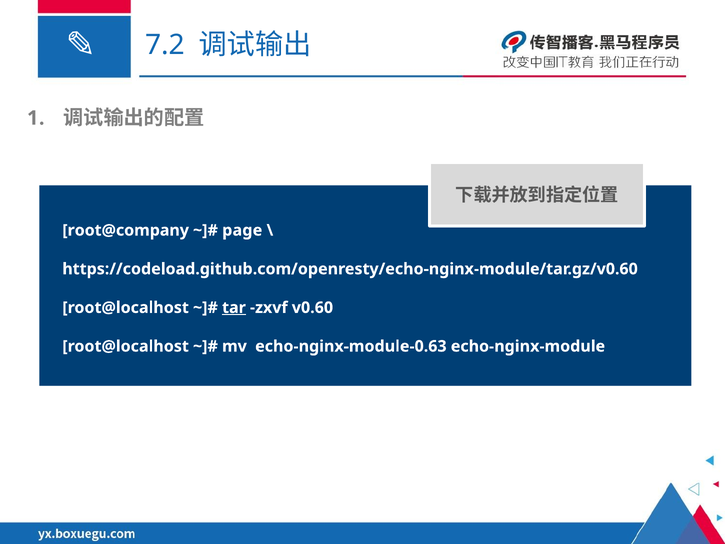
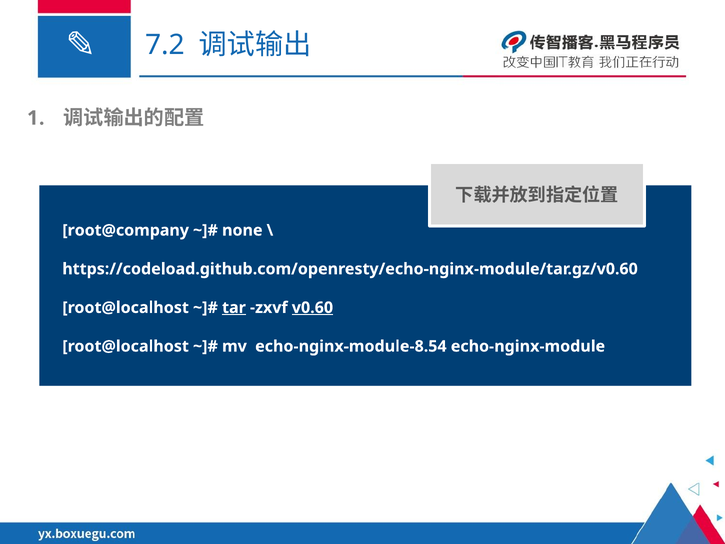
page: page -> none (242, 230)
v0.60 underline: none -> present (312, 308)
echo-nginx-module-0.63: echo-nginx-module-0.63 -> echo-nginx-module-8.54 (351, 346)
